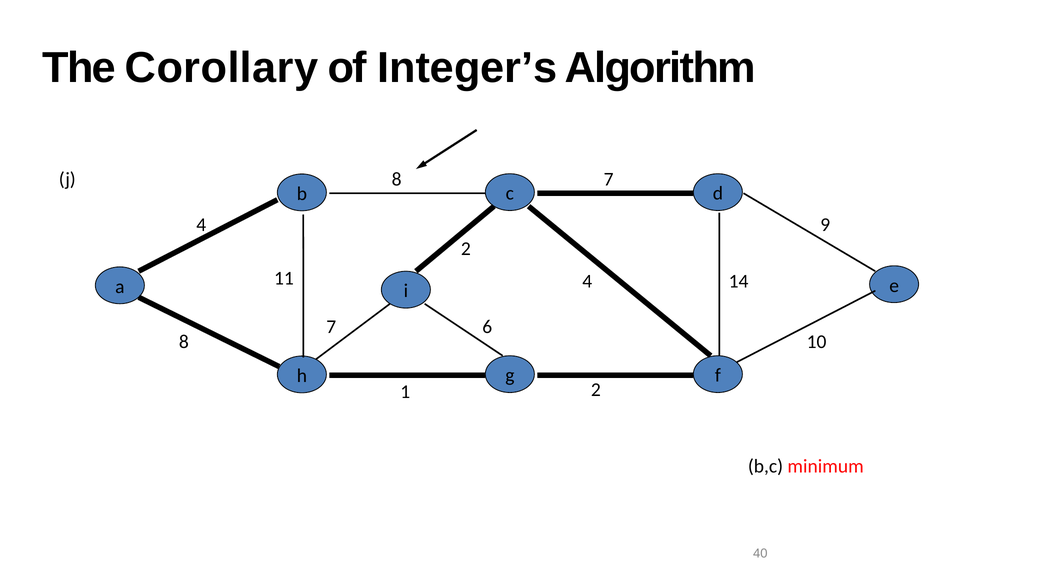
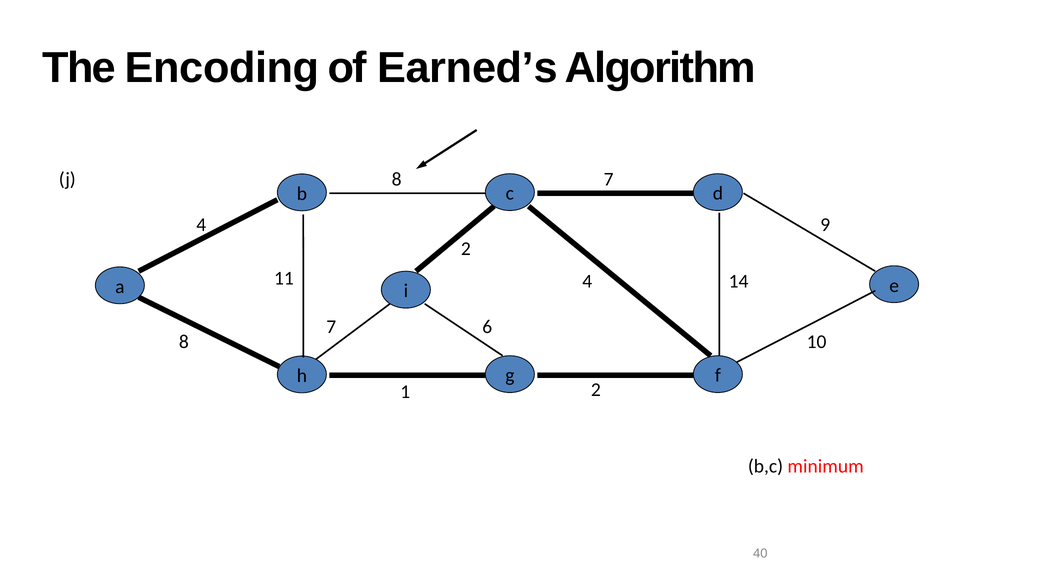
Corollary: Corollary -> Encoding (222, 68)
Integer’s: Integer’s -> Earned’s (467, 68)
